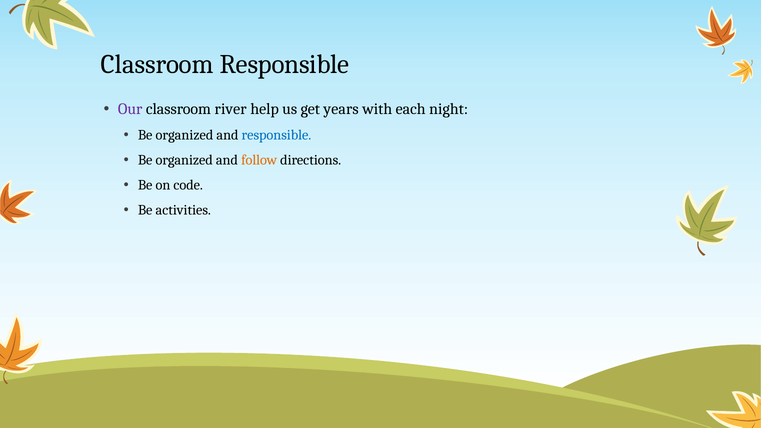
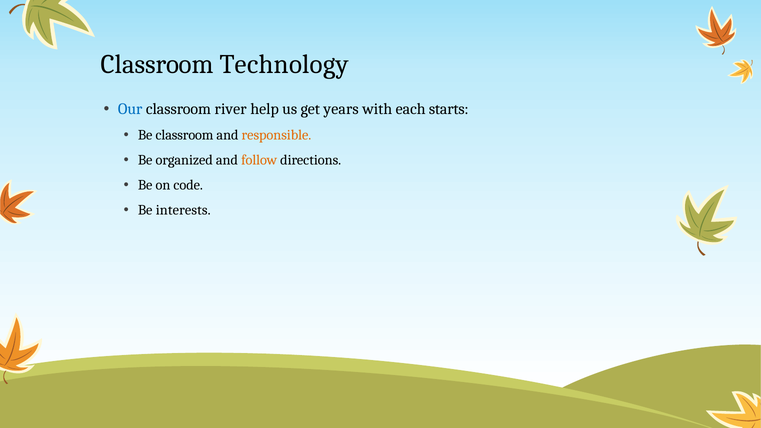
Classroom Responsible: Responsible -> Technology (284, 64)
Our colour: purple -> blue (130, 109)
night: night -> starts (449, 109)
organized: organized -> classroom (185, 135)
responsible colour: blue -> orange (276, 135)
activities: activities -> interests (183, 210)
